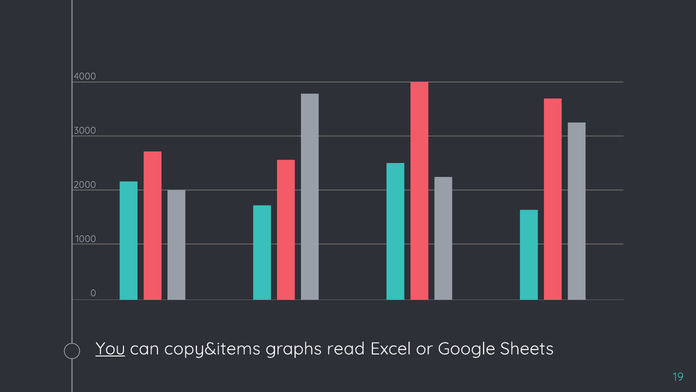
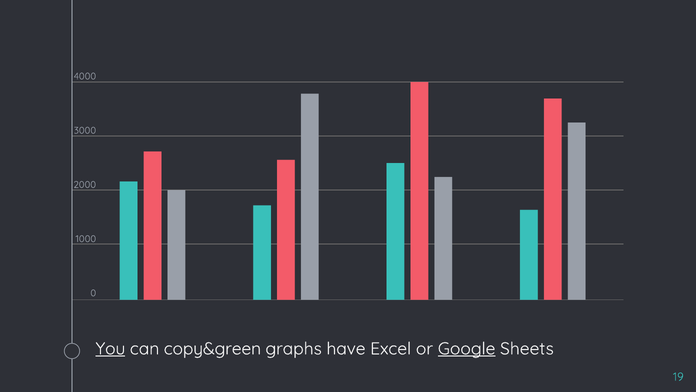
copy&items: copy&items -> copy&green (212, 348)
read: read -> have (346, 348)
Google underline: none -> present (467, 348)
